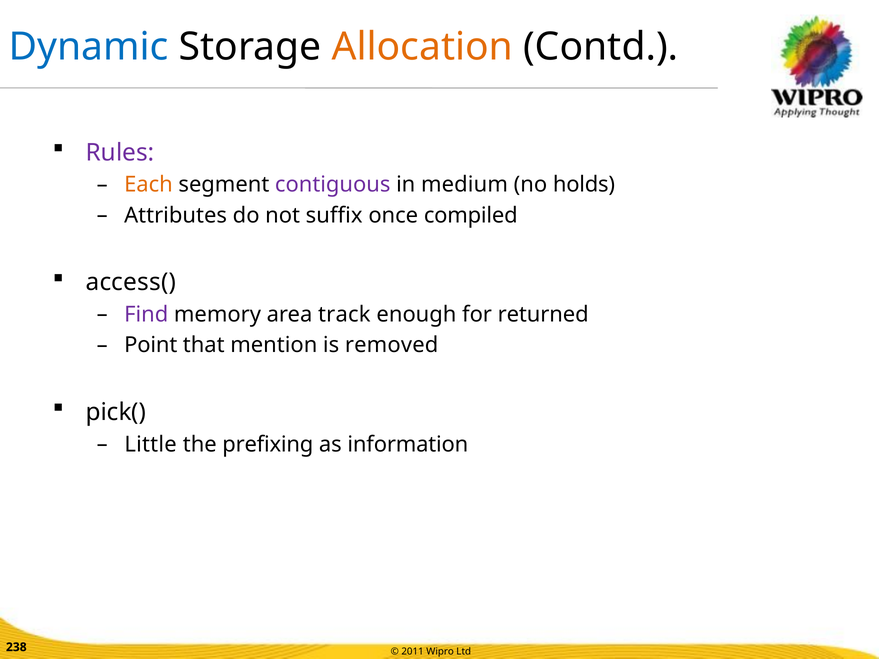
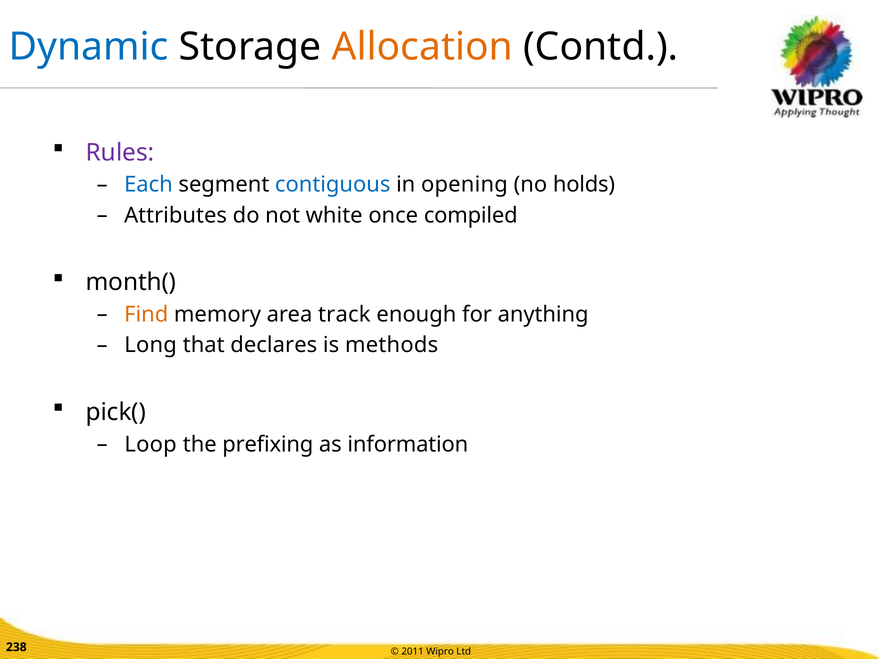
Each colour: orange -> blue (148, 185)
contiguous colour: purple -> blue (333, 185)
medium: medium -> opening (464, 185)
suffix: suffix -> white (334, 215)
access(: access( -> month( (131, 283)
Find colour: purple -> orange (146, 315)
returned: returned -> anything (543, 315)
Point: Point -> Long (151, 345)
mention: mention -> declares (274, 345)
removed: removed -> methods (392, 345)
Little: Little -> Loop (151, 444)
